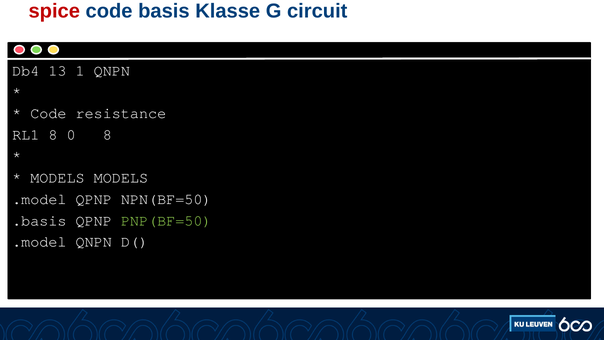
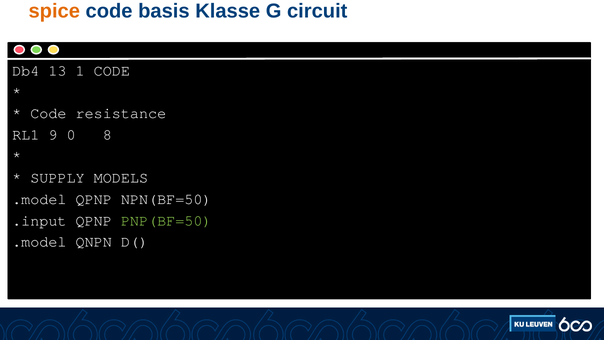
spice colour: red -> orange (54, 11)
1 QNPN: QNPN -> CODE (112, 71)
RL1 8: 8 -> 9 (53, 135)
MODELS: MODELS -> SUPPLY (57, 178)
.basis: .basis -> .input (39, 220)
